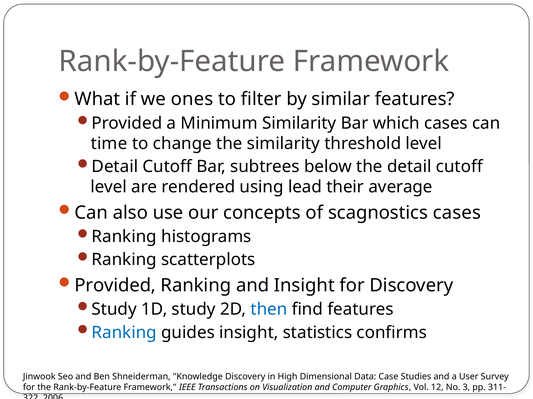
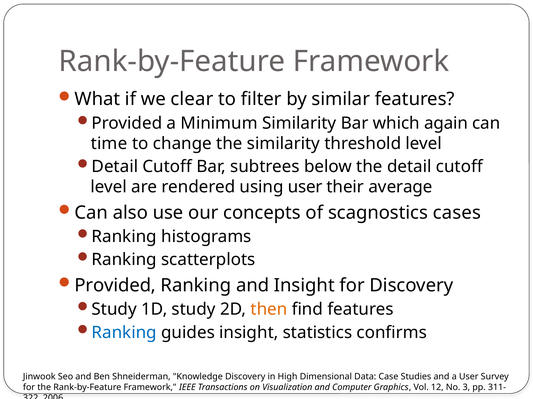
ones: ones -> clear (192, 99)
which cases: cases -> again (446, 123)
using lead: lead -> user (305, 187)
then colour: blue -> orange (269, 310)
